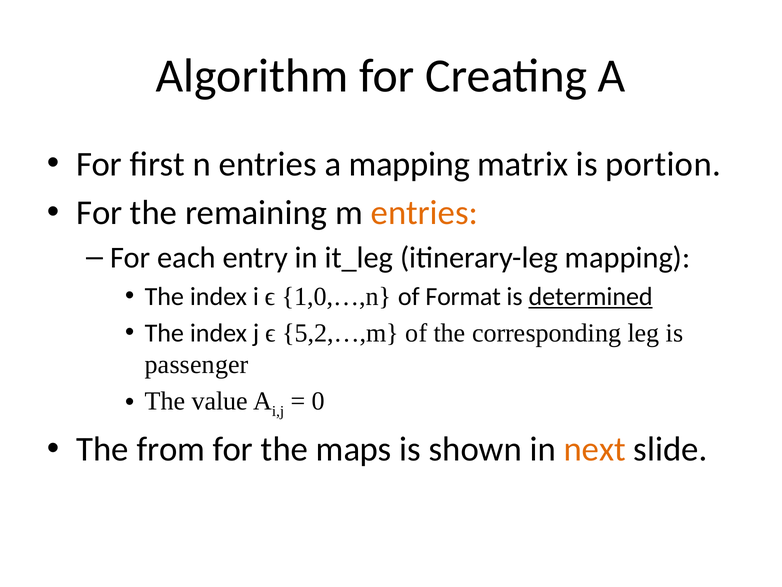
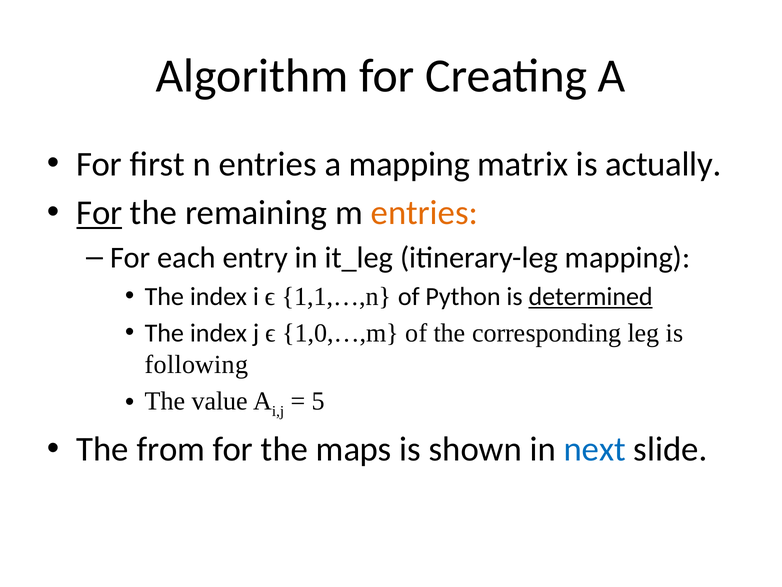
portion: portion -> actually (663, 164)
For underline: none -> present (99, 213)
1,0,…,n: 1,0,…,n -> 1,1,…,n (337, 296)
Format: Format -> Python (463, 296)
5,2,…,m: 5,2,…,m -> 1,0,…,m (341, 333)
passenger: passenger -> following (197, 364)
0: 0 -> 5 (318, 401)
next colour: orange -> blue (595, 449)
